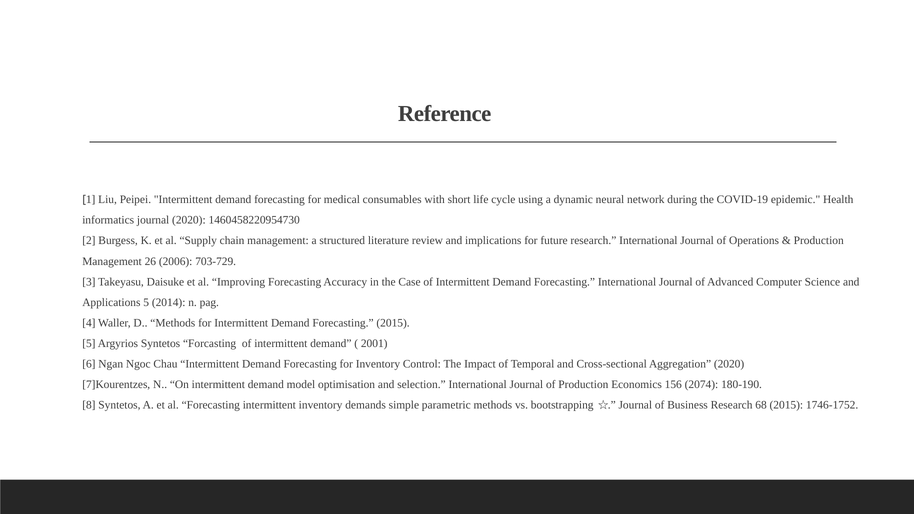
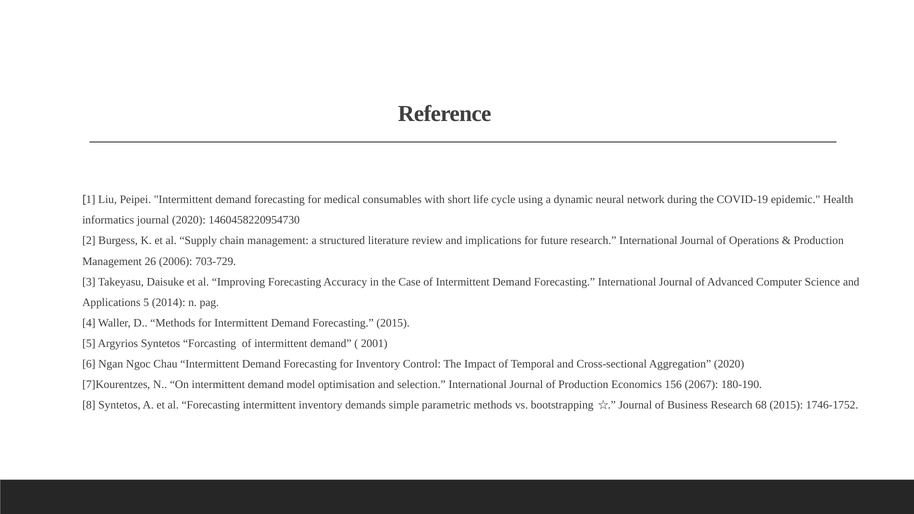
2074: 2074 -> 2067 (701, 385)
